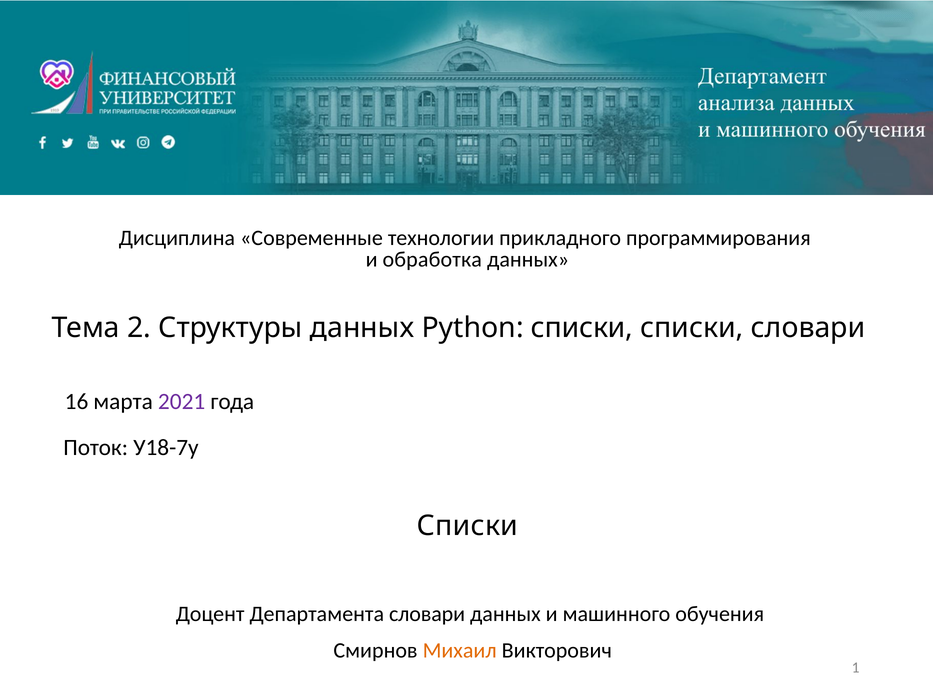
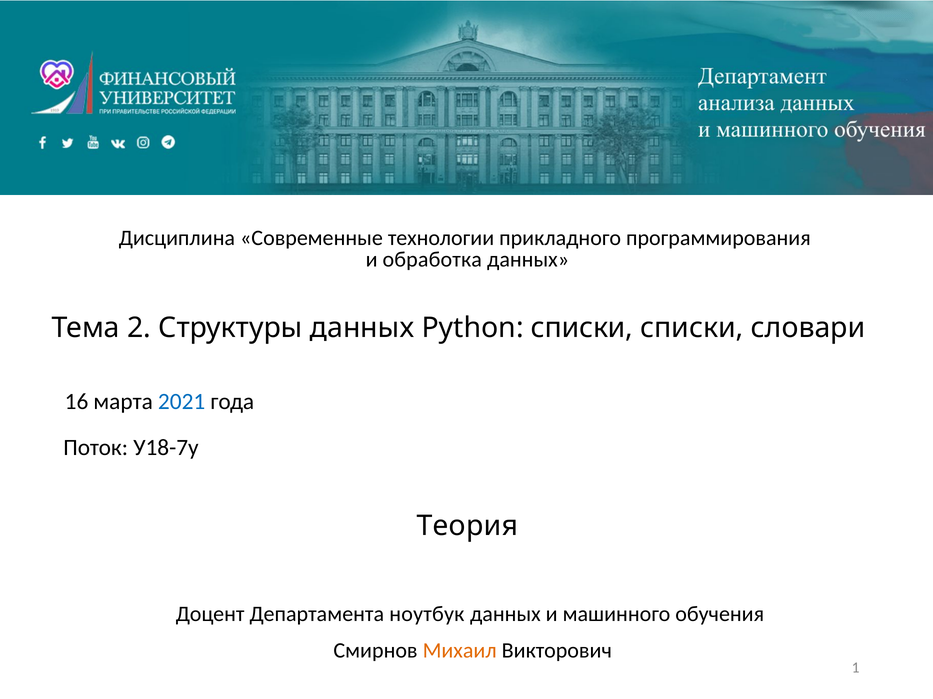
2021 colour: purple -> blue (182, 402)
Списки: Списки -> Теория (467, 526)
Департамента словари: словари -> ноутбук (427, 615)
